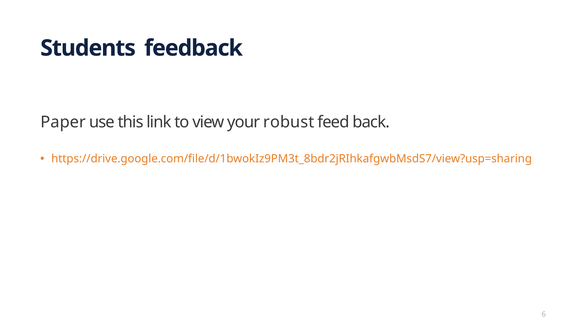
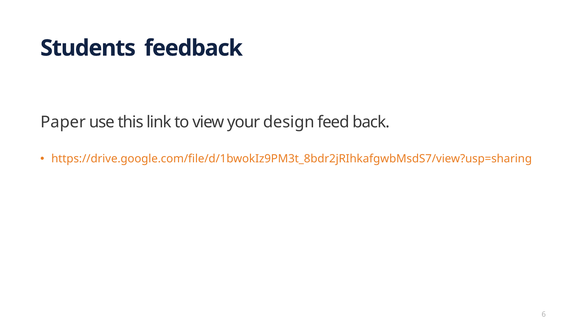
robust: robust -> design (289, 122)
